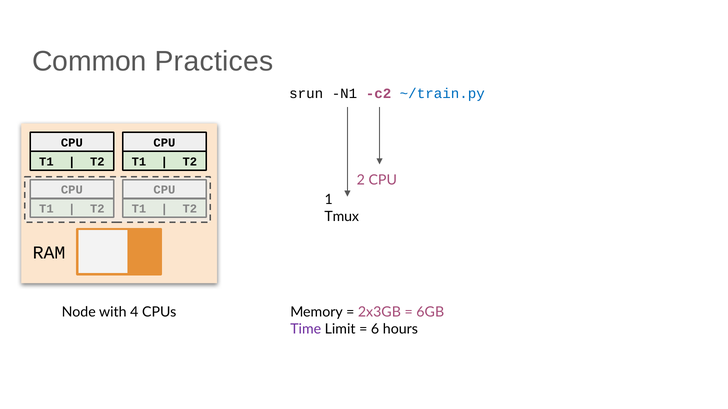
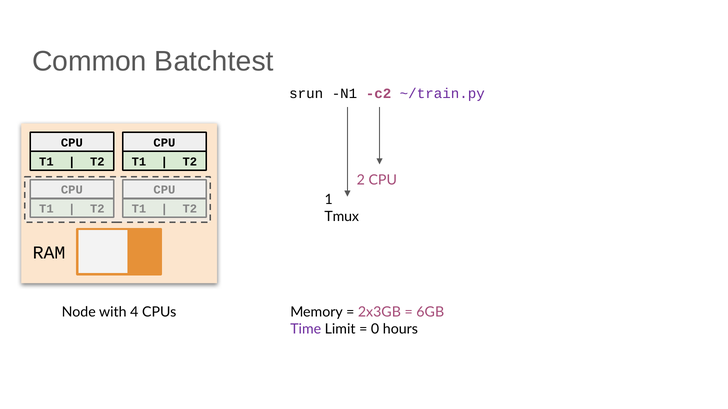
Practices: Practices -> Batchtest (214, 62)
~/train.py colour: blue -> purple (442, 94)
6: 6 -> 0 (375, 330)
